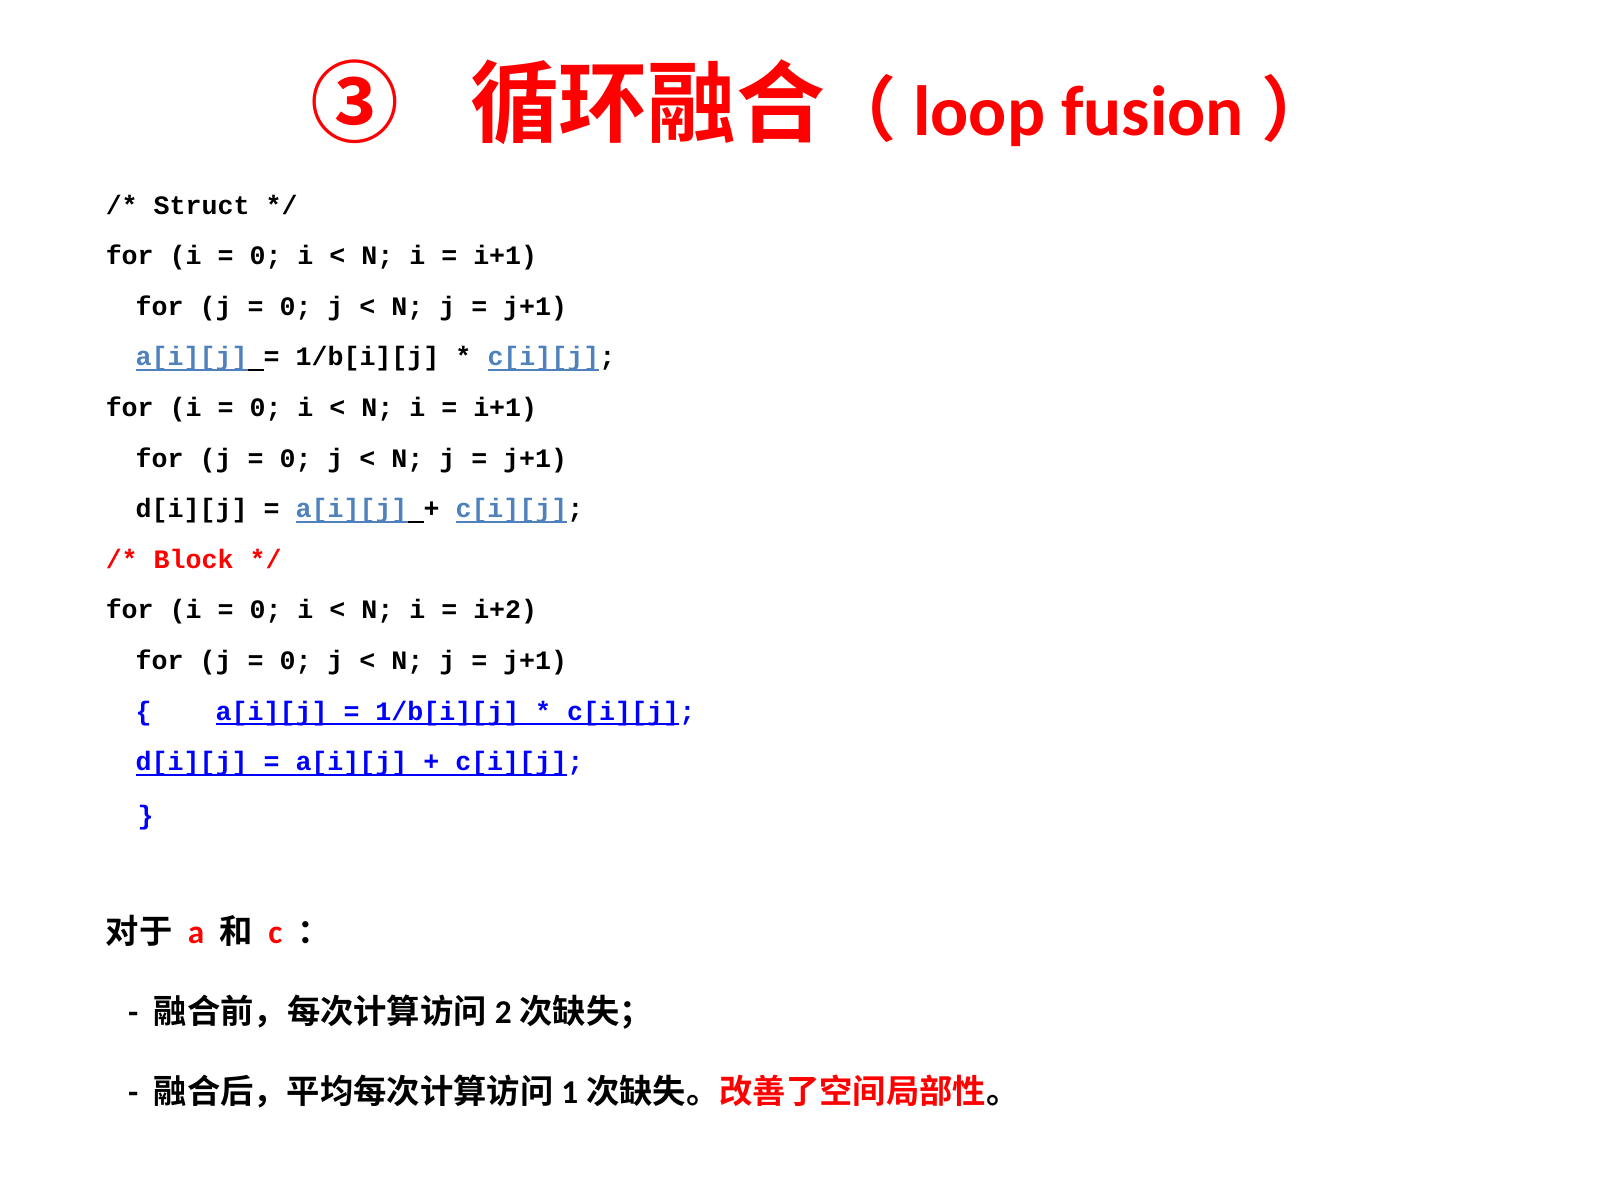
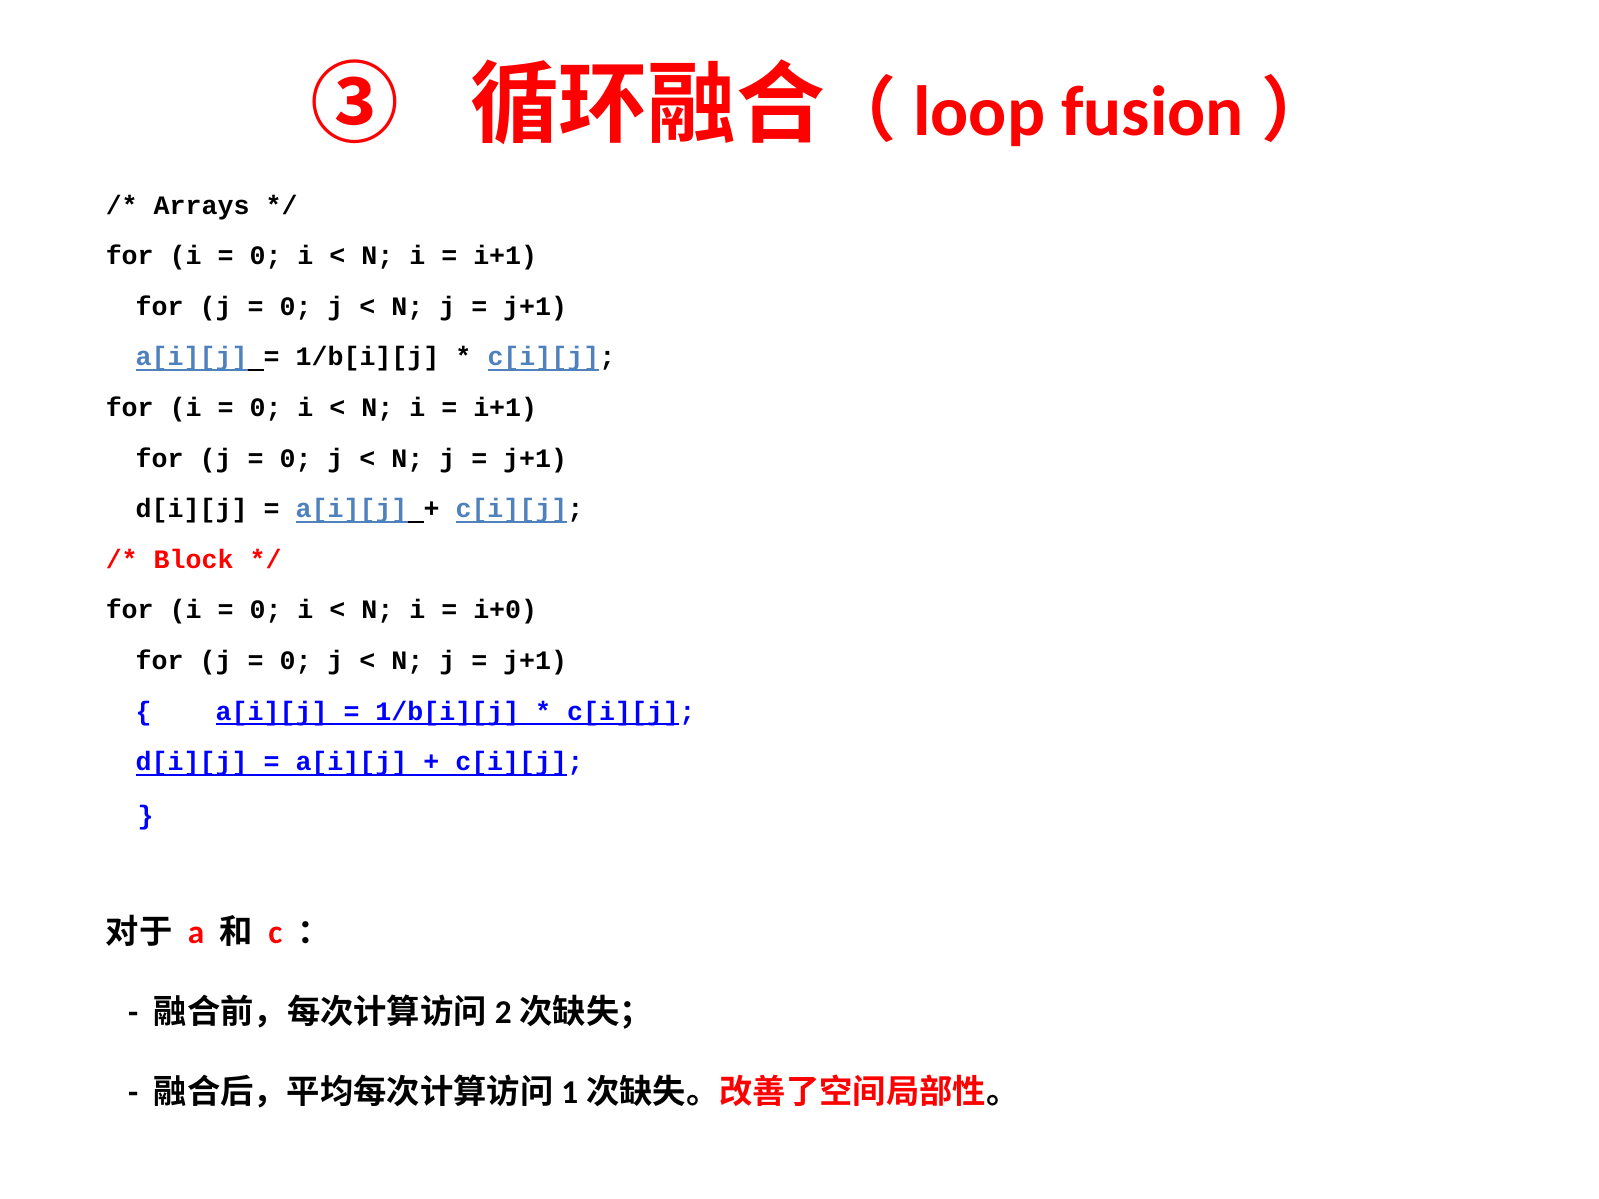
Struct: Struct -> Arrays (202, 205)
i+2: i+2 -> i+0 (505, 610)
